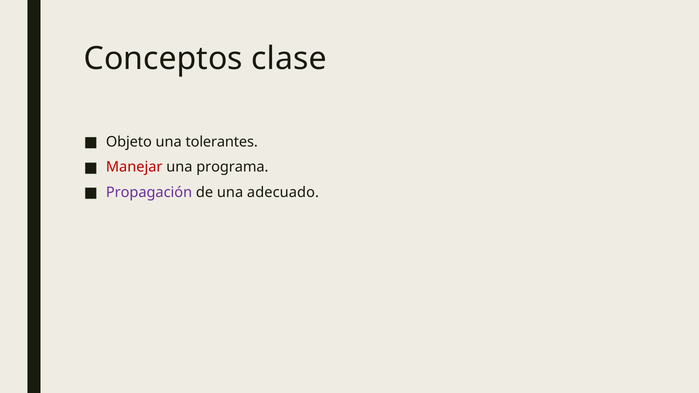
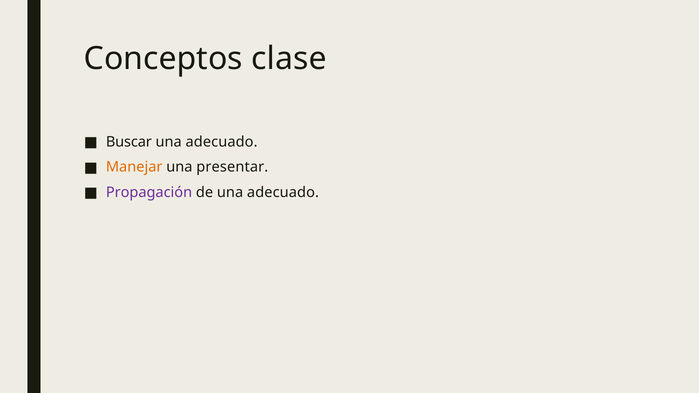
Objeto: Objeto -> Buscar (129, 142)
tolerantes: tolerantes -> adecuado (222, 142)
Manejar colour: red -> orange (134, 167)
programa: programa -> presentar (232, 167)
